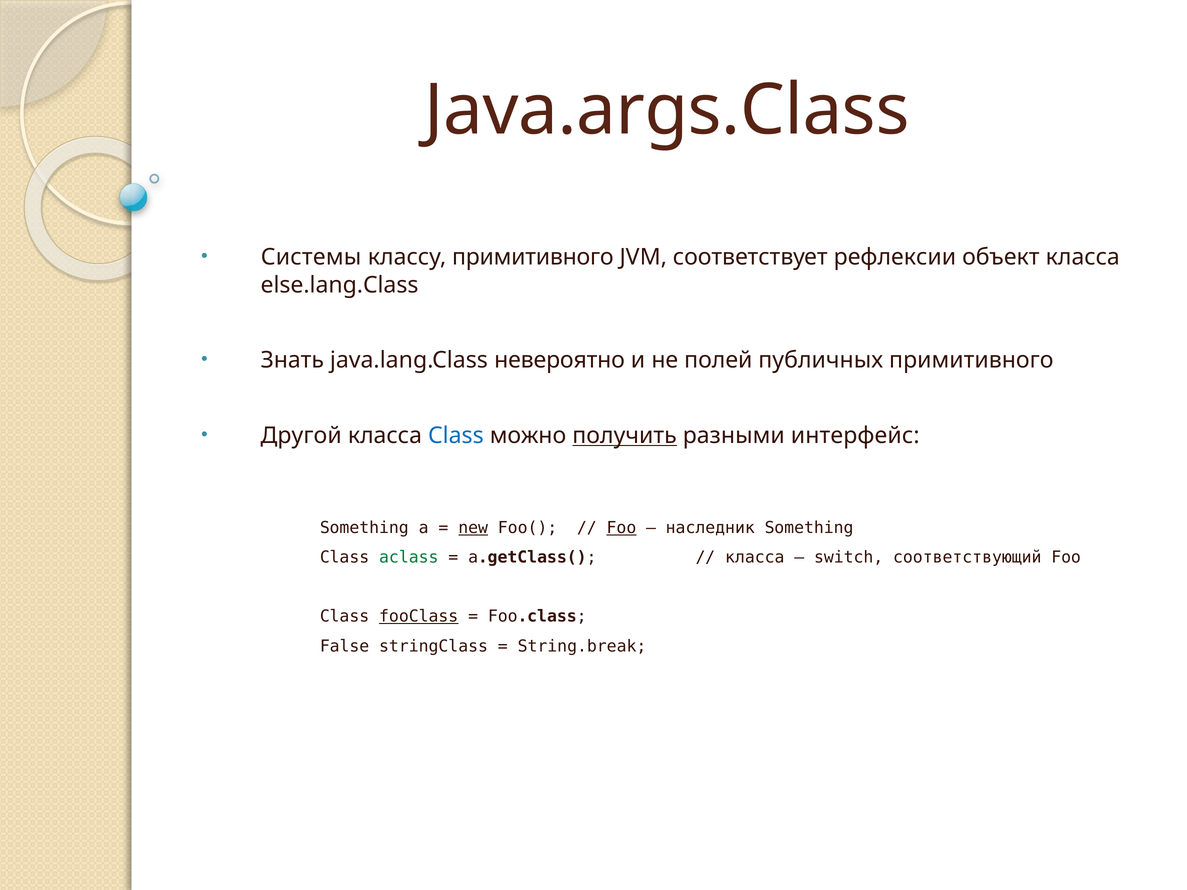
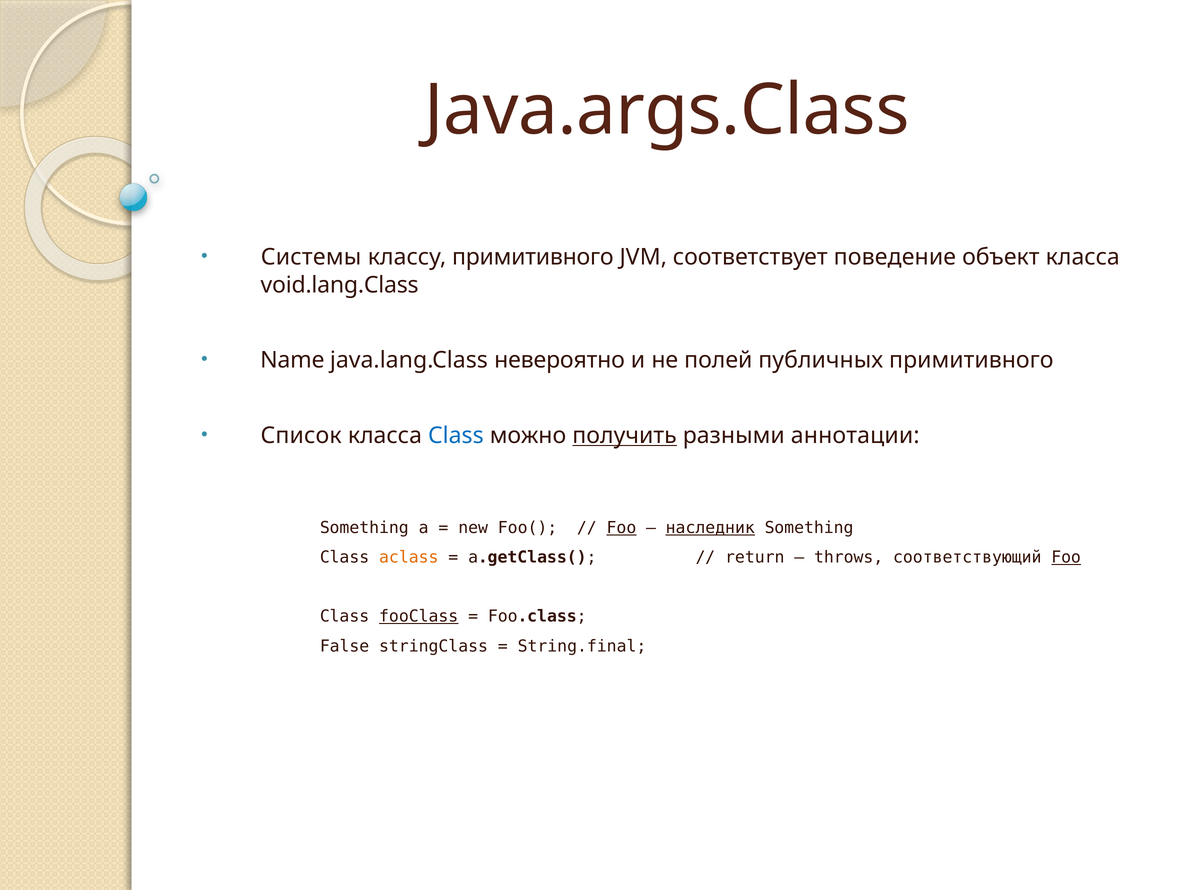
рефлексии: рефлексии -> поведение (895, 257)
else.lang.Class: else.lang.Class -> void.lang.Class (340, 285)
Знать: Знать -> Name (292, 360)
Другой: Другой -> Список (301, 436)
интерфейс: интерфейс -> аннотации (855, 436)
new underline: present -> none (473, 528)
наследник underline: none -> present (710, 528)
aclass colour: green -> orange (409, 558)
класса: класса -> return (755, 558)
switch: switch -> throws (849, 558)
Foo underline: none -> present (1066, 558)
String.break: String.break -> String.final (582, 646)
